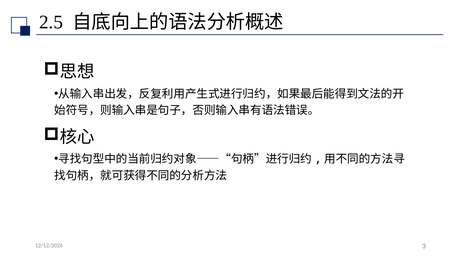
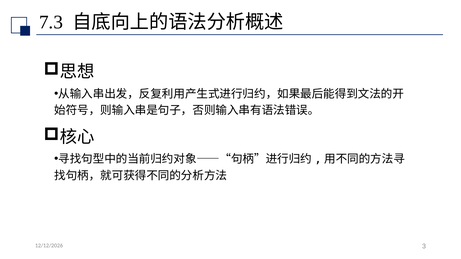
2.5: 2.5 -> 7.3 (51, 22)
